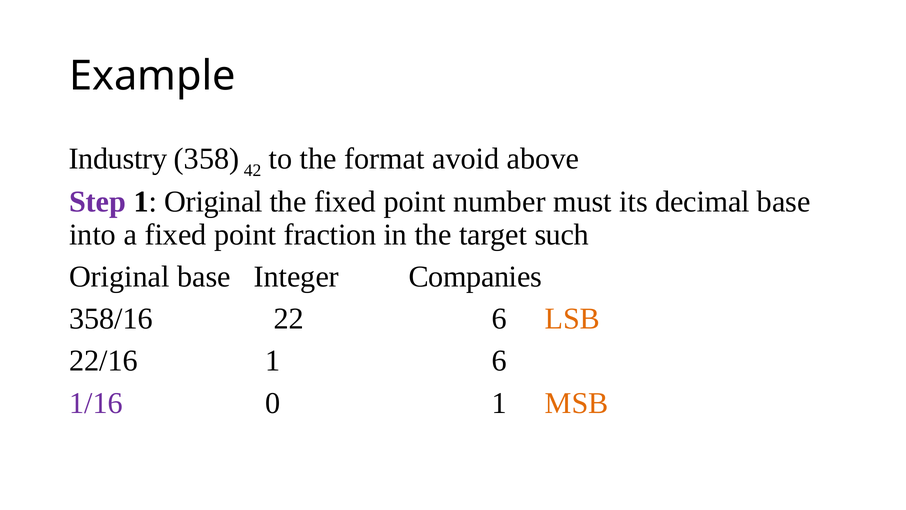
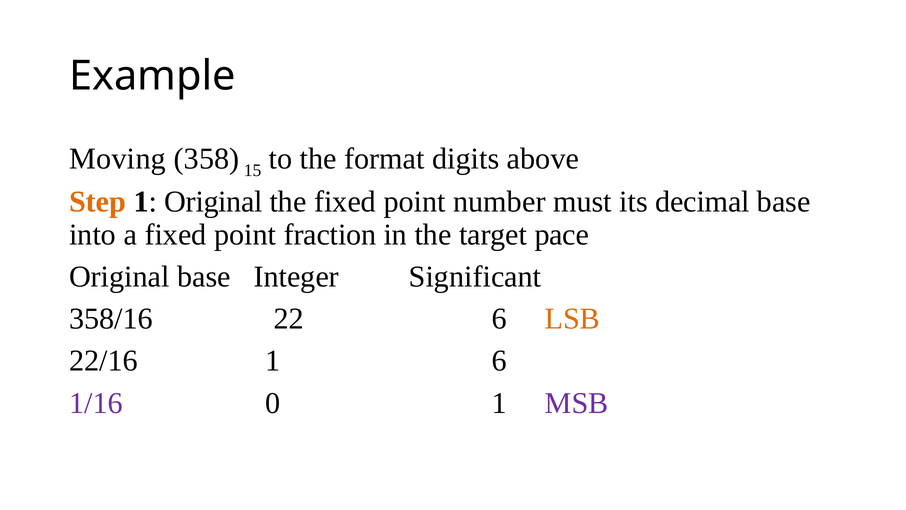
Industry: Industry -> Moving (118, 159)
42: 42 -> 15 (253, 171)
avoid: avoid -> digits (466, 159)
Step colour: purple -> orange (98, 202)
such: such -> pace (562, 234)
Companies: Companies -> Significant (475, 276)
MSB colour: orange -> purple (577, 403)
